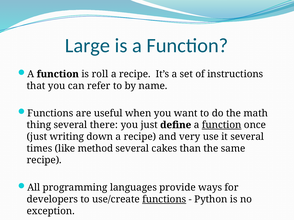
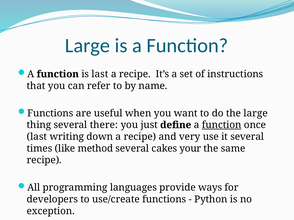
is roll: roll -> last (100, 74)
the math: math -> large (256, 113)
just: just -> last (37, 137)
than: than -> your (190, 149)
functions underline: present -> none (164, 200)
